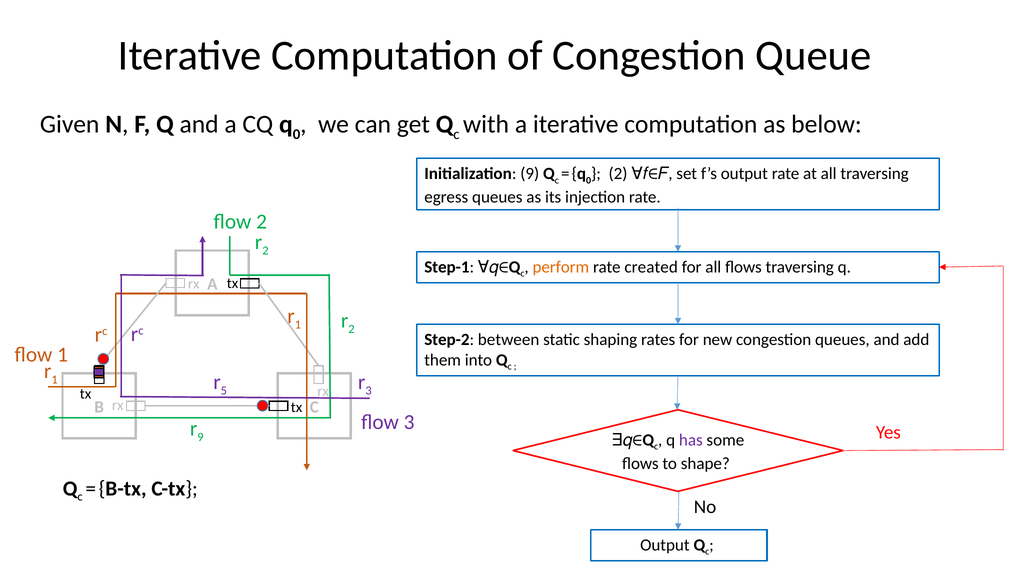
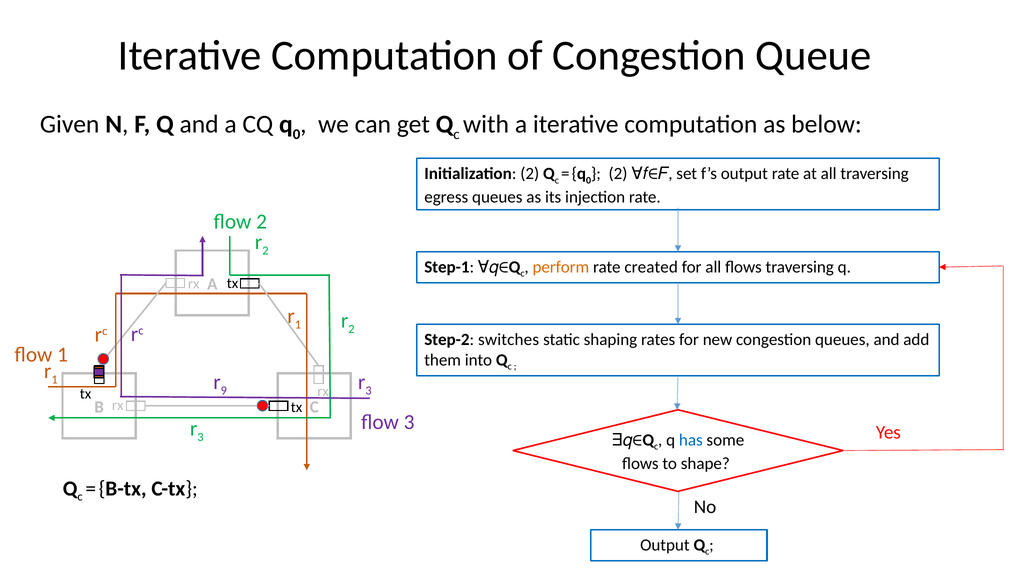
Initialization 9: 9 -> 2 (530, 174)
between: between -> switches (509, 339)
5: 5 -> 9 (224, 390)
9: 9 -> 3 (200, 437)
has colour: purple -> blue (691, 440)
